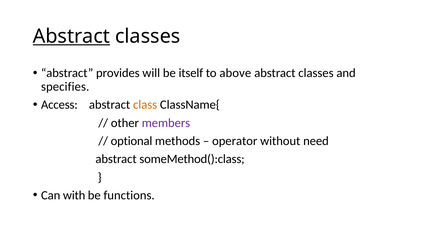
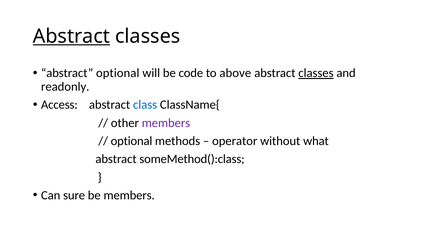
abstract provides: provides -> optional (118, 73)
itself: itself -> code (191, 73)
classes underline: none -> present (316, 73)
specifies: specifies -> readonly (65, 87)
class colour: orange -> blue (145, 105)
need: need -> what (316, 141)
with: with -> sure (74, 195)
be functions: functions -> members (129, 195)
